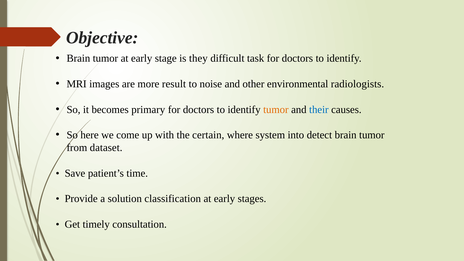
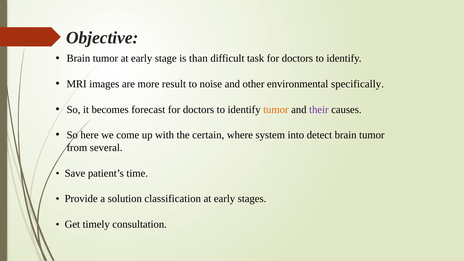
they: they -> than (198, 58)
radiologists: radiologists -> specifically (357, 84)
primary: primary -> forecast (148, 110)
their colour: blue -> purple (319, 110)
dataset: dataset -> several (106, 148)
